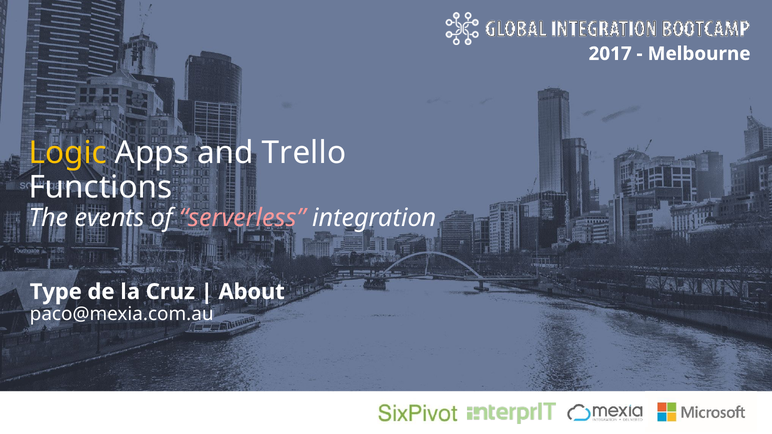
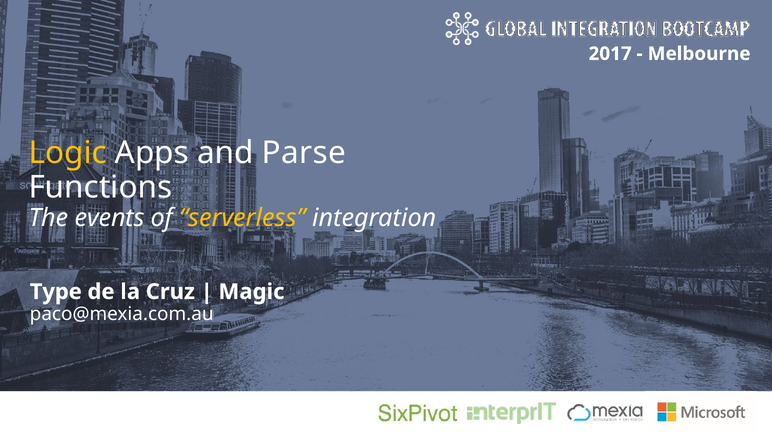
Trello: Trello -> Parse (304, 153)
serverless colour: pink -> yellow (242, 218)
About: About -> Magic (252, 292)
